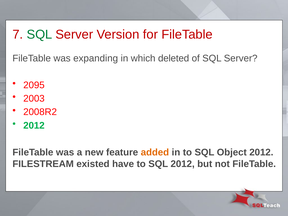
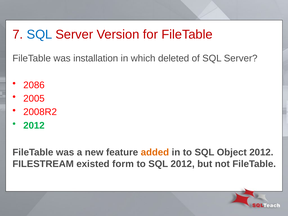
SQL colour: green -> blue (39, 34)
expanding: expanding -> installation (96, 58)
2095: 2095 -> 2086 (34, 85)
2003: 2003 -> 2005 (34, 99)
have: have -> form (123, 164)
